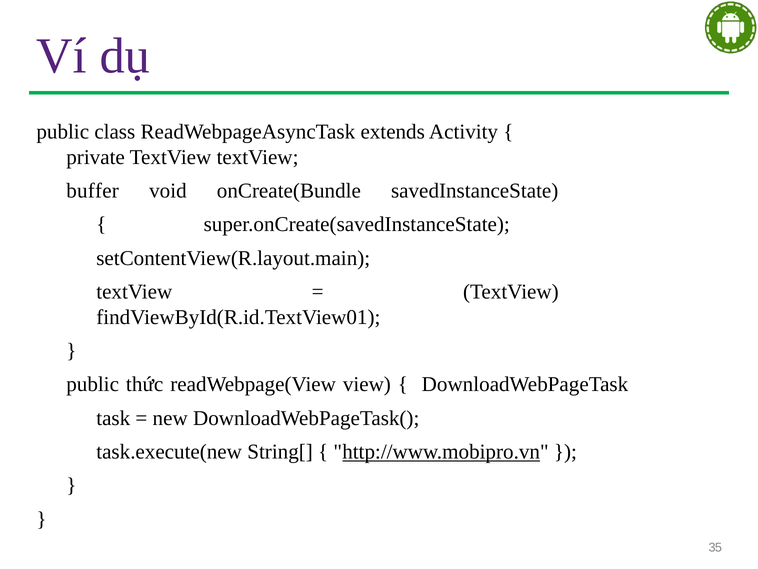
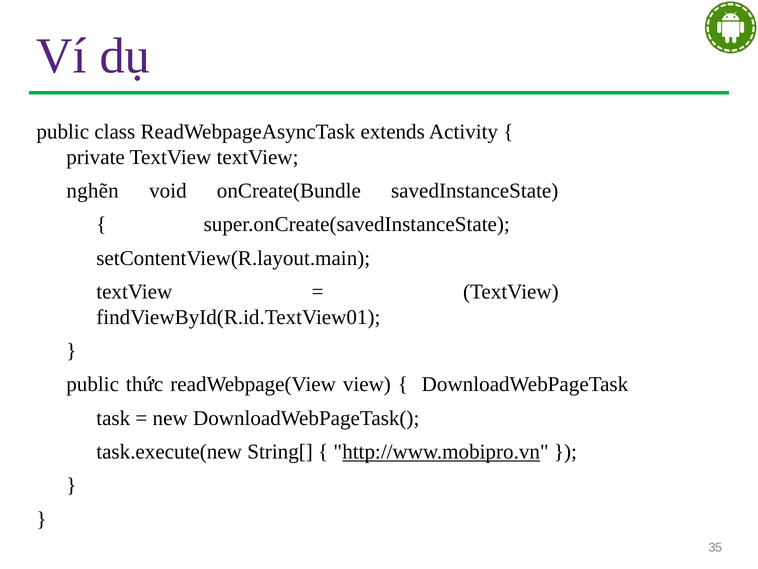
buffer: buffer -> nghẽn (93, 191)
